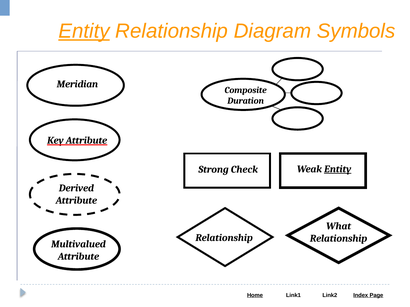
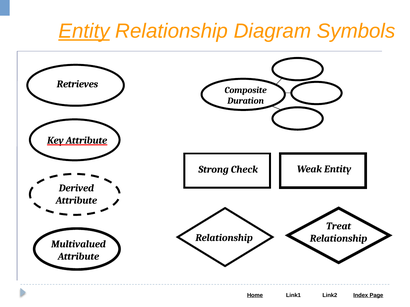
Meridian: Meridian -> Retrieves (77, 84)
Entity underline: present -> none (338, 169)
What: What -> Treat (339, 226)
